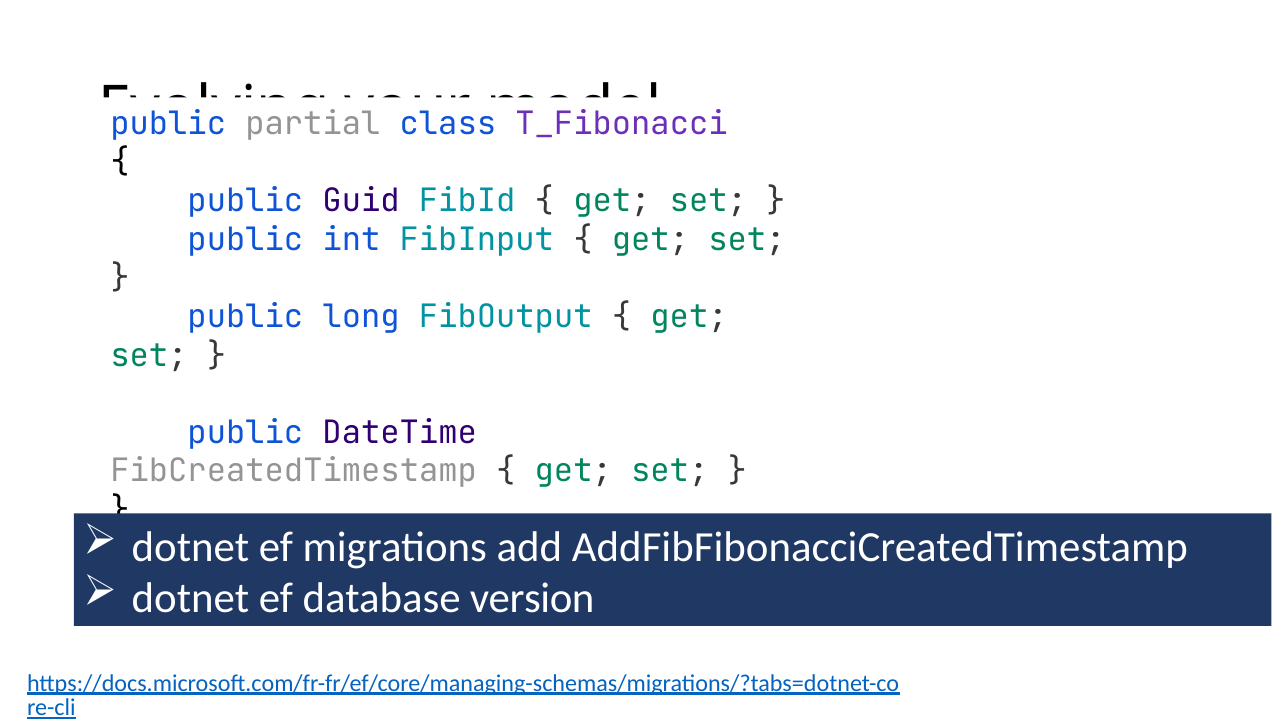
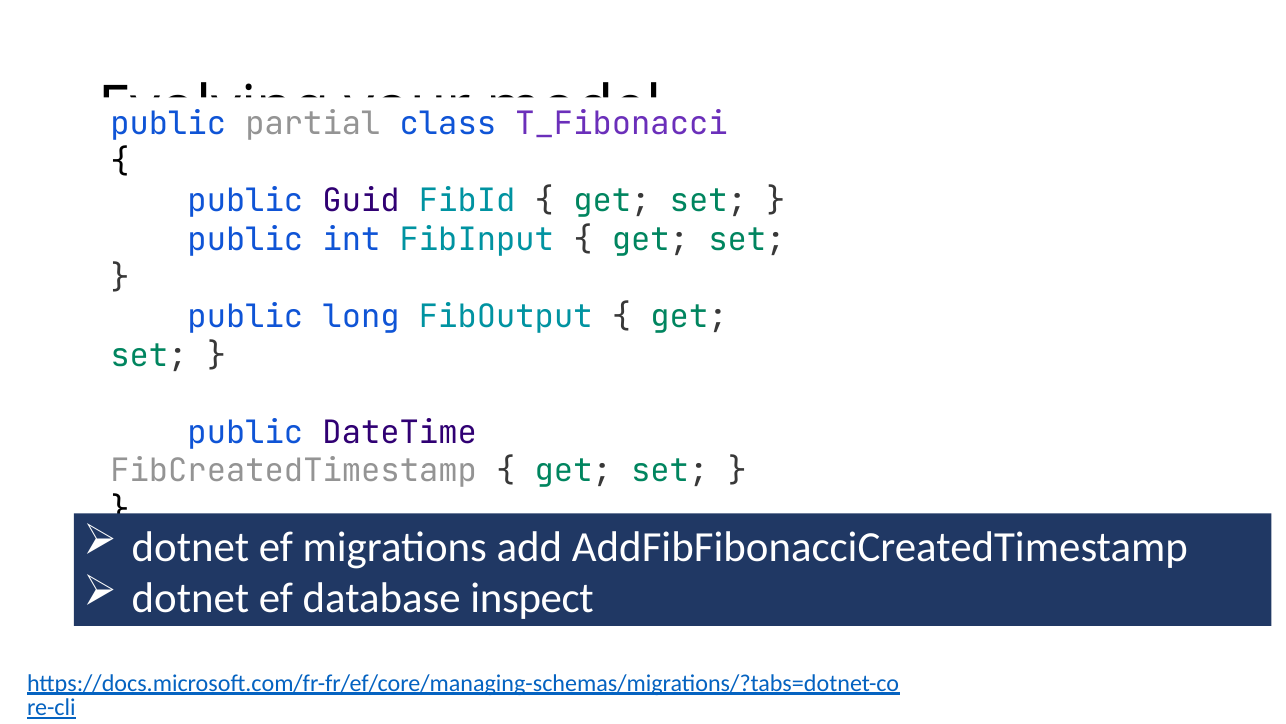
version: version -> inspect (532, 598)
